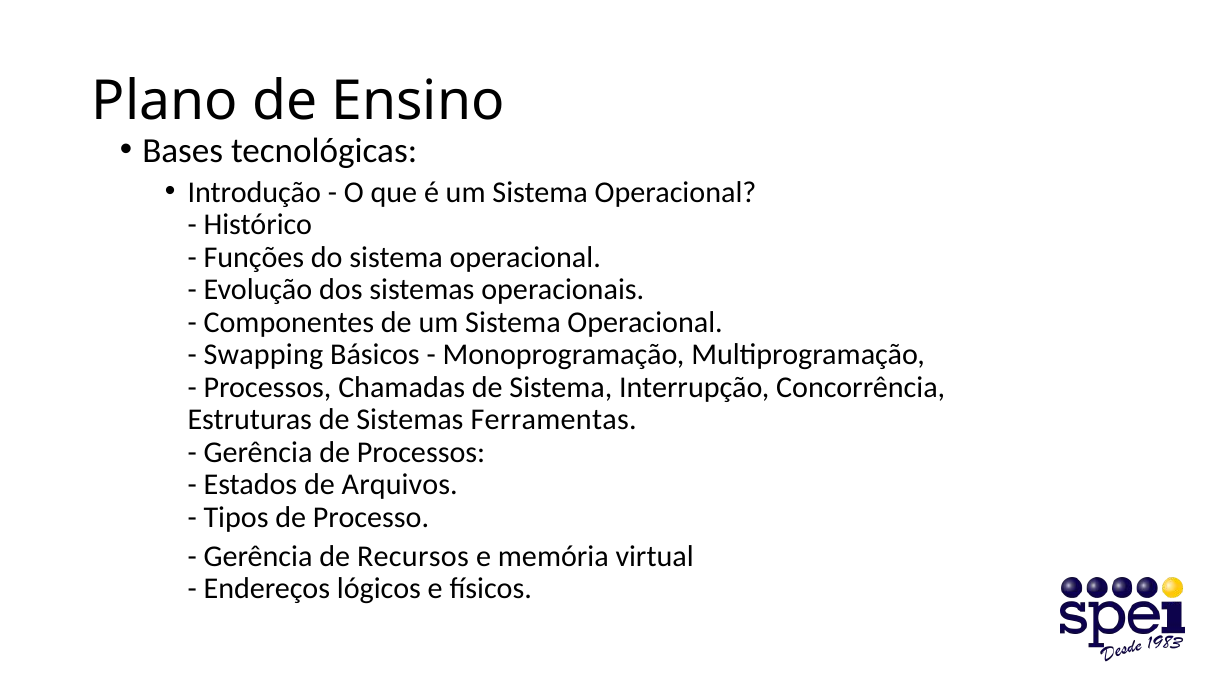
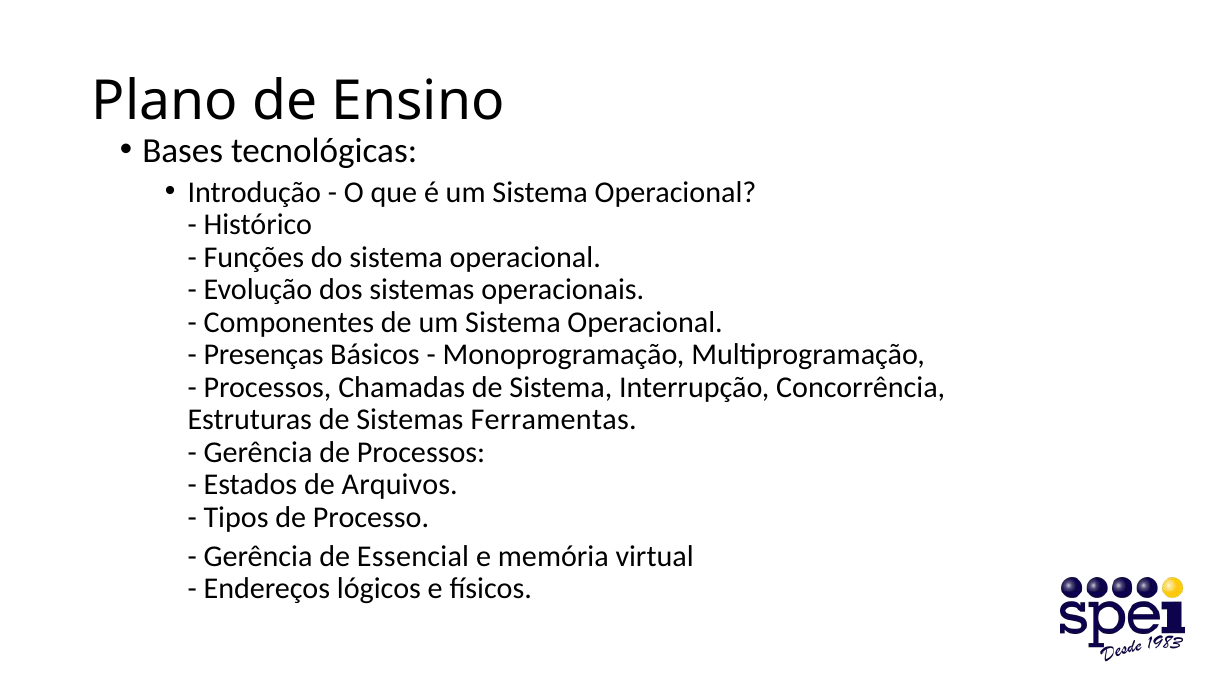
Swapping: Swapping -> Presenças (264, 355)
Recursos: Recursos -> Essencial (413, 556)
